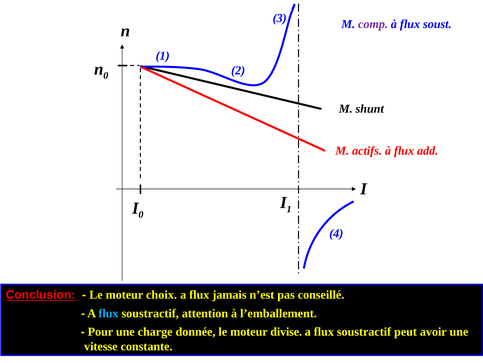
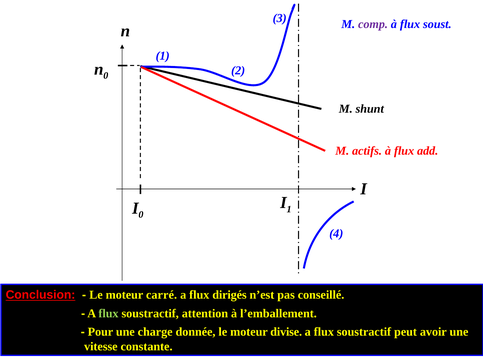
choix: choix -> carré (162, 294)
jamais: jamais -> dirigés (229, 294)
flux colour: light blue -> light green (108, 313)
